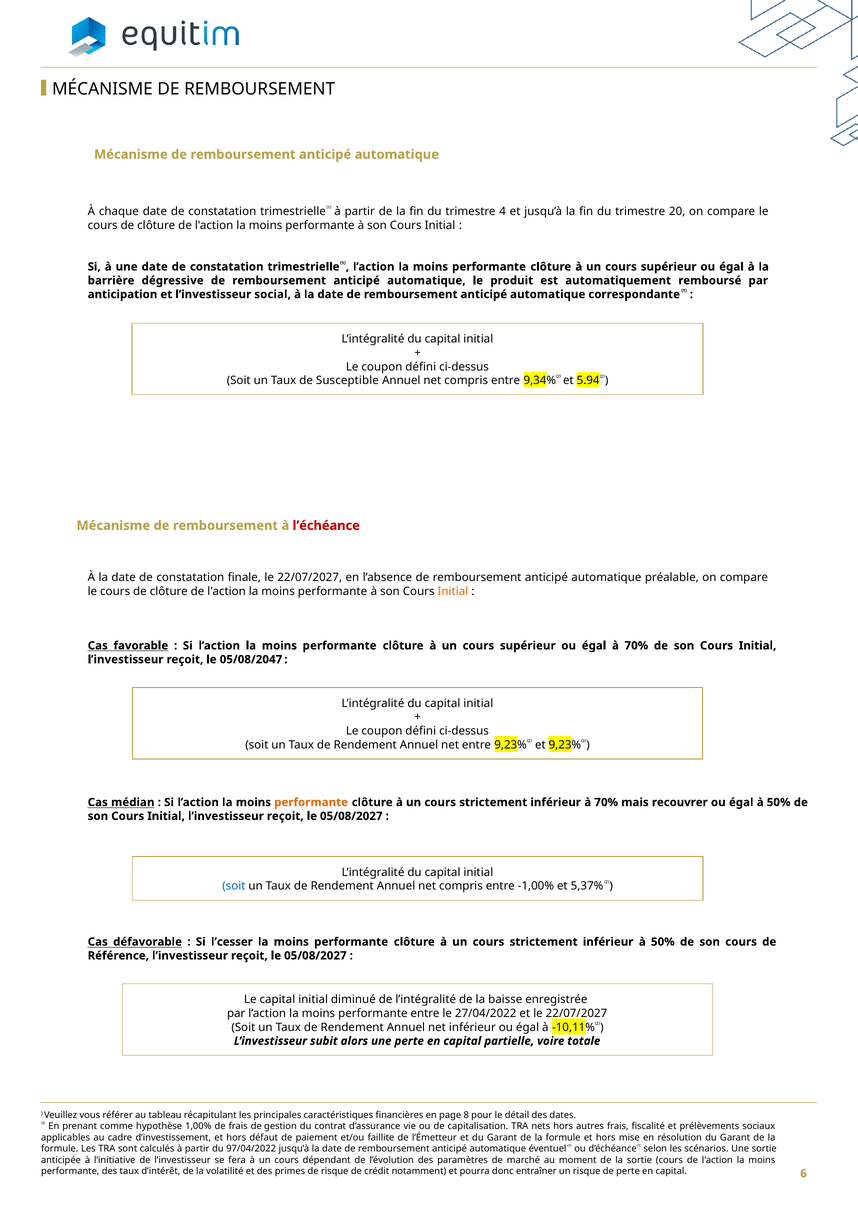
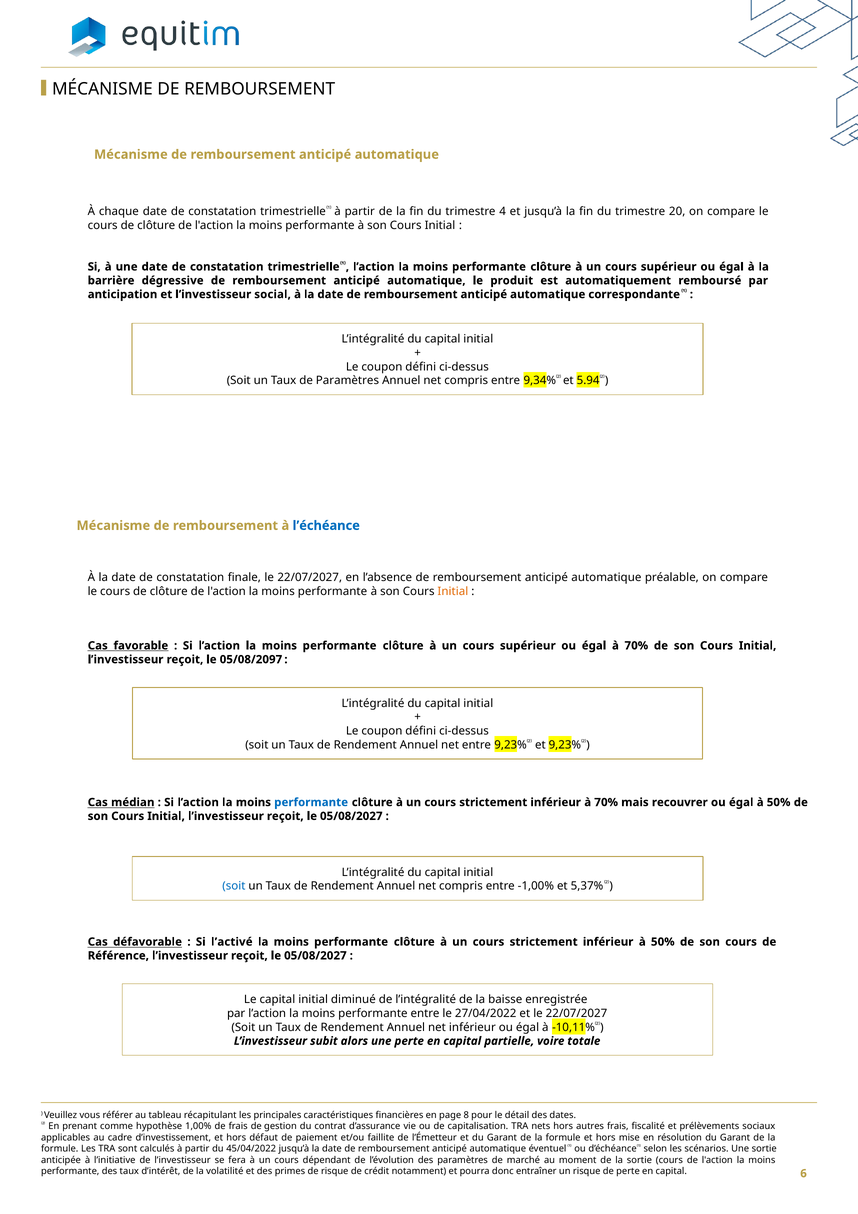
de Susceptible: Susceptible -> Paramètres (347, 380)
l’échéance colour: red -> blue (326, 525)
05/08/2047: 05/08/2047 -> 05/08/2097 (251, 659)
performante colour: orange -> blue (311, 802)
l’cesser: l’cesser -> l’activé (232, 941)
97/04/2022: 97/04/2022 -> 45/04/2022 (251, 1148)
